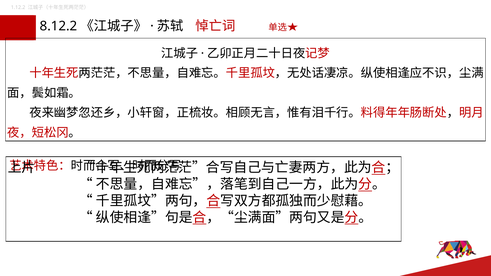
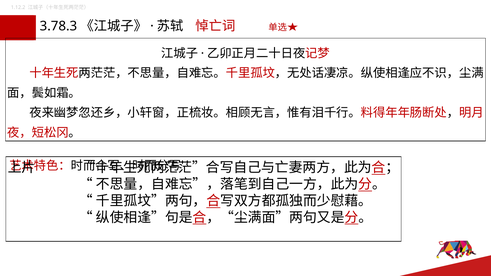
8.12.2: 8.12.2 -> 3.78.3 (58, 26)
